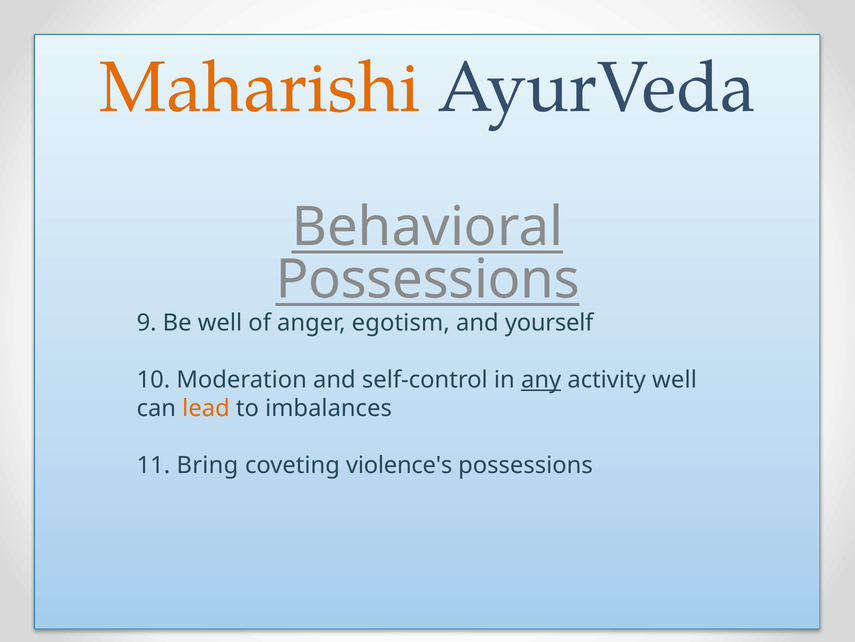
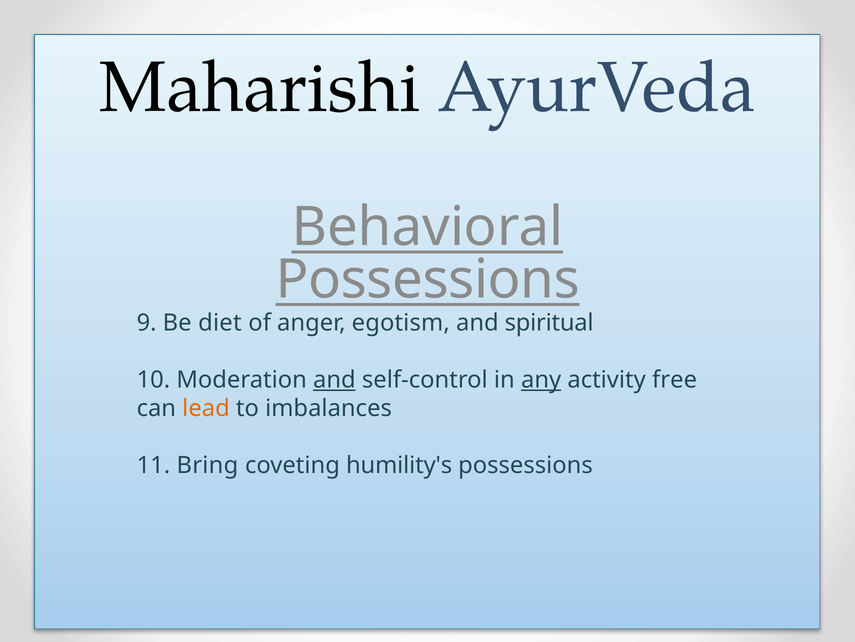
Maharishi colour: orange -> black (260, 88)
Be well: well -> diet (220, 322)
yourself: yourself -> spiritual (549, 322)
and underline: none -> present (334, 379)
activity well: well -> free (675, 379)
violence's: violence's -> humility's (399, 465)
